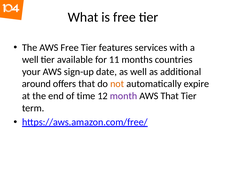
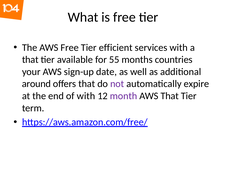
features: features -> efficient (116, 47)
well: well -> that (30, 59)
11: 11 -> 55 (114, 59)
not colour: orange -> purple (117, 84)
of time: time -> with (86, 96)
